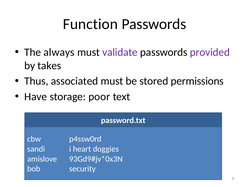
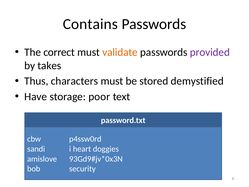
Function: Function -> Contains (90, 24)
always: always -> correct (59, 52)
validate colour: purple -> orange (120, 52)
associated: associated -> characters (74, 81)
permissions: permissions -> demystified (197, 81)
